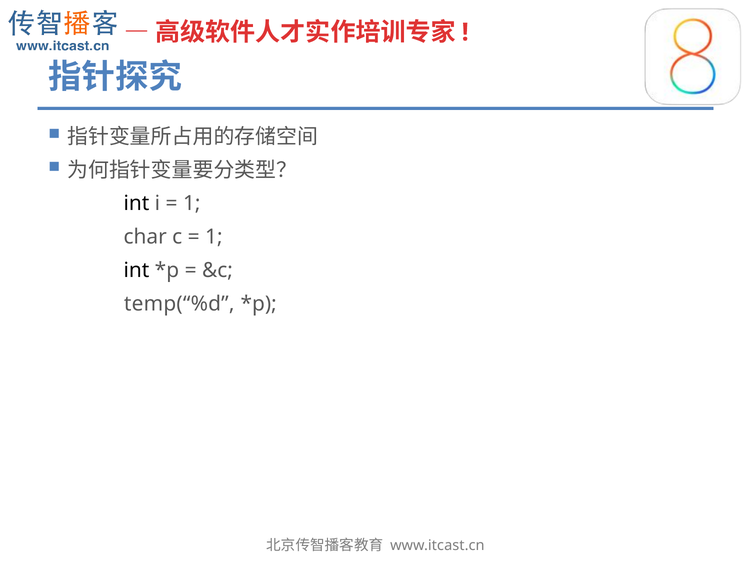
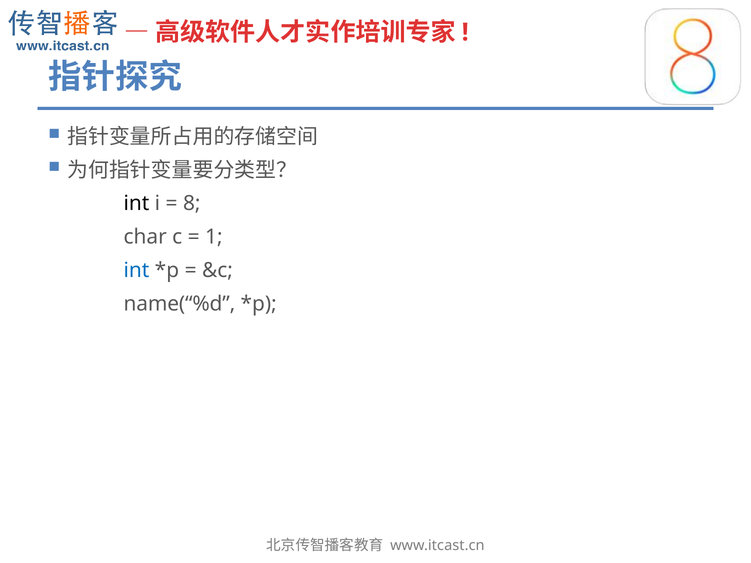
1: 1 -> 8 (192, 204)
int colour: black -> blue (136, 270)
temp(“%d: temp(“%d -> name(“%d (179, 304)
